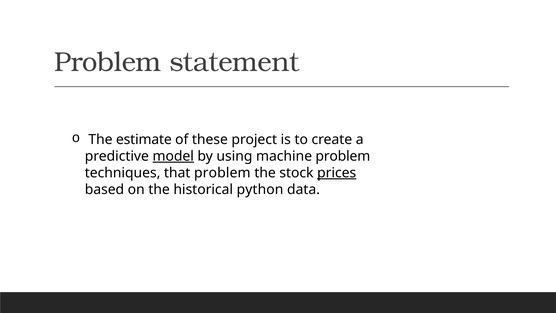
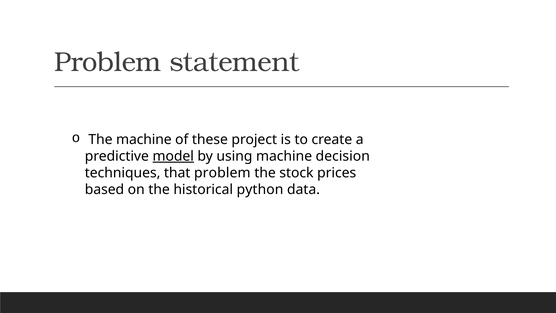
The estimate: estimate -> machine (144, 139)
machine problem: problem -> decision (343, 156)
prices underline: present -> none (337, 173)
